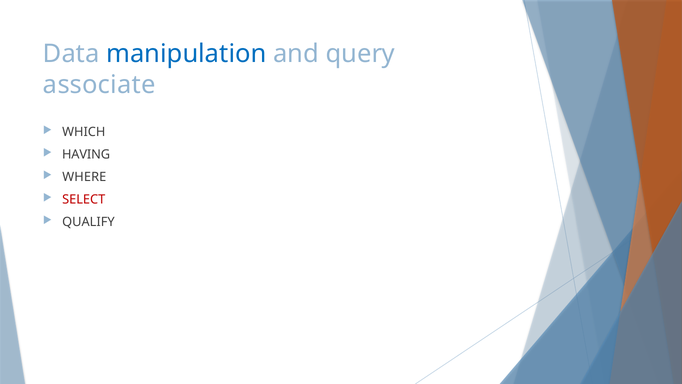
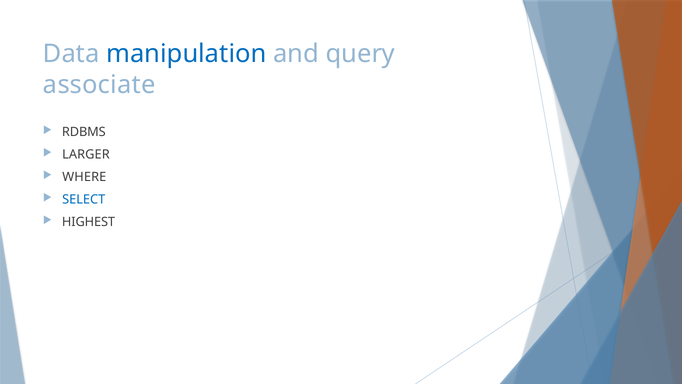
WHICH: WHICH -> RDBMS (84, 132)
HAVING: HAVING -> LARGER (86, 154)
SELECT colour: red -> blue (84, 199)
QUALIFY: QUALIFY -> HIGHEST (89, 222)
